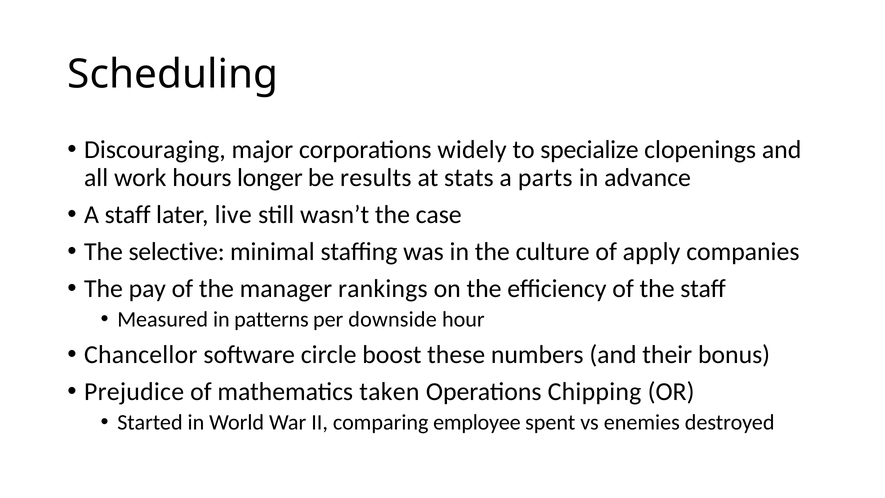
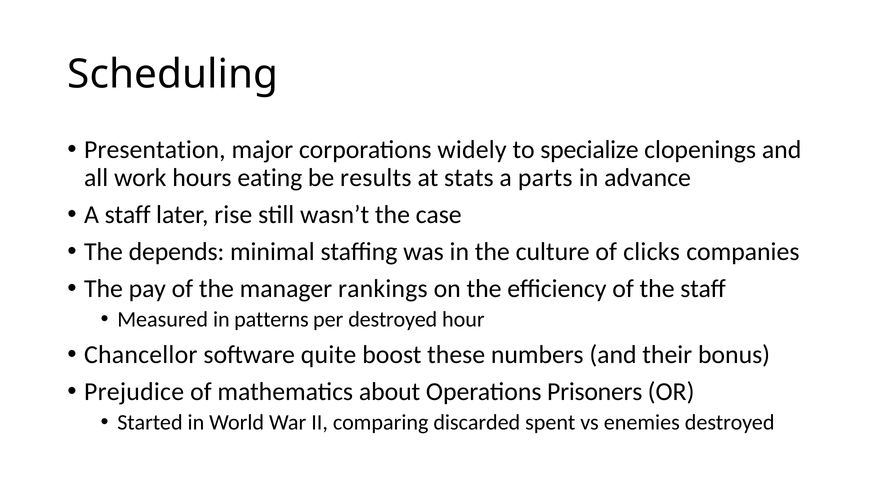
Discouraging: Discouraging -> Presentation (155, 150)
longer: longer -> eating (270, 178)
live: live -> rise (233, 215)
selective: selective -> depends (177, 252)
apply: apply -> clicks (652, 252)
per downside: downside -> destroyed (393, 319)
circle: circle -> quite (329, 354)
taken: taken -> about (390, 392)
Chipping: Chipping -> Prisoners (595, 392)
employee: employee -> discarded (477, 422)
